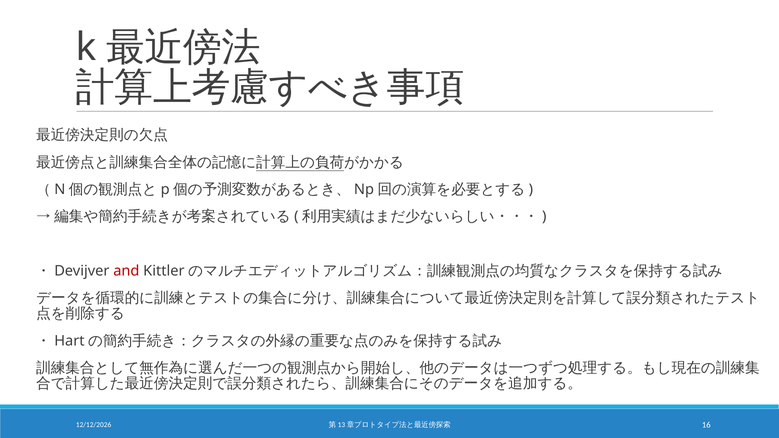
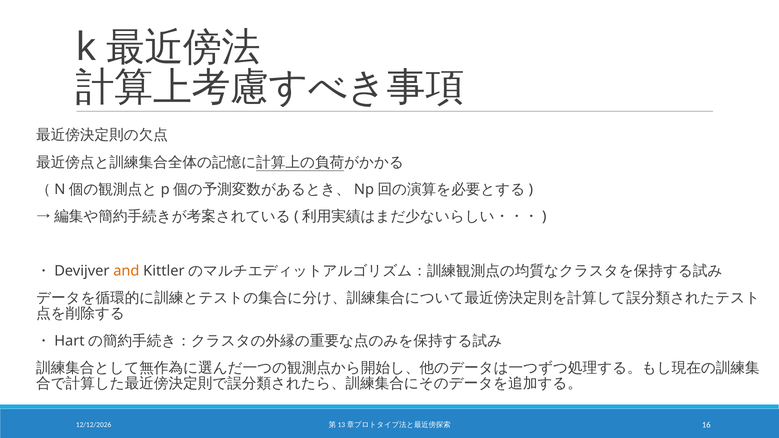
and colour: red -> orange (126, 271)
